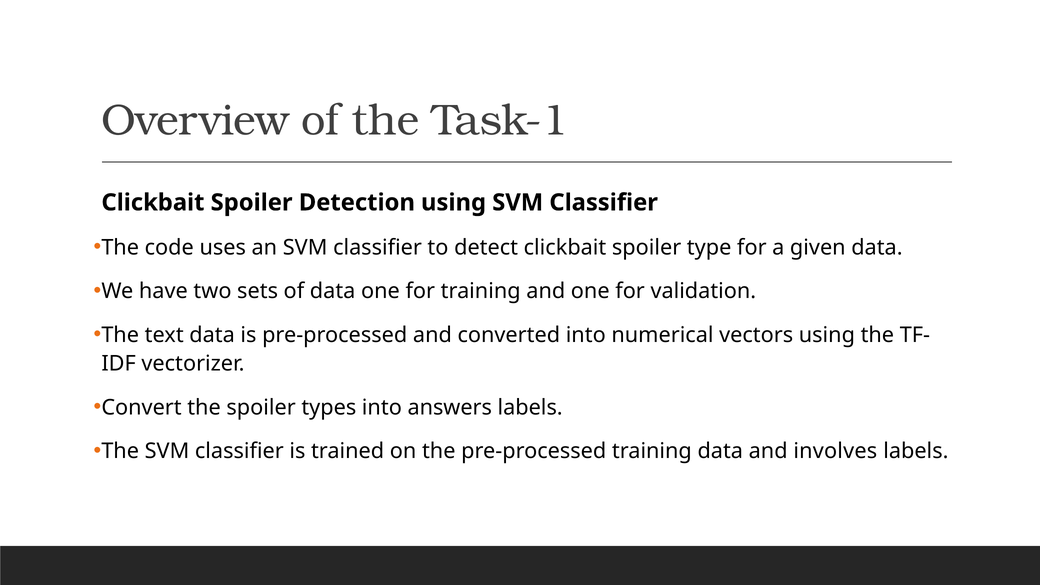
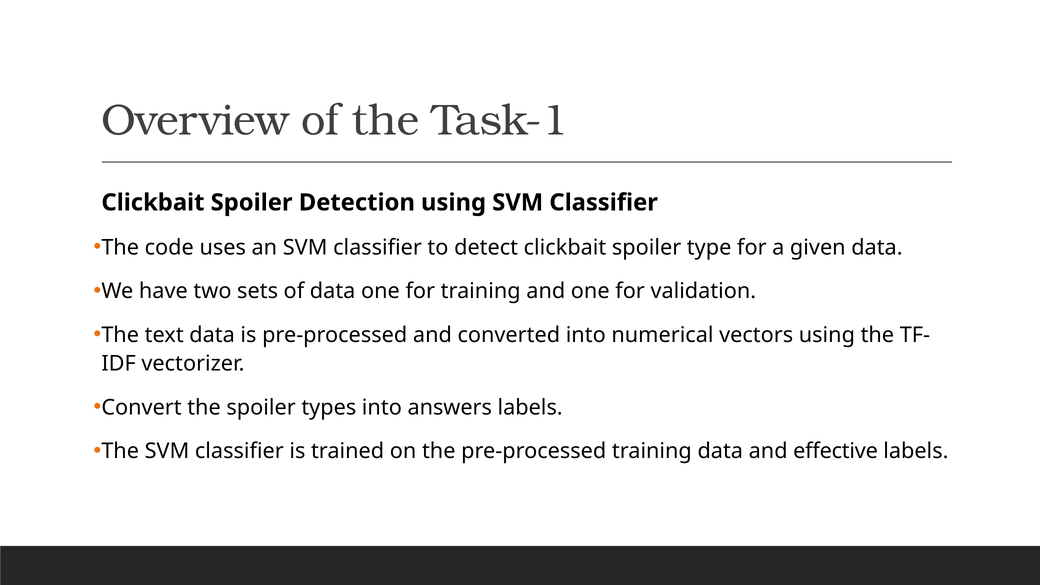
involves: involves -> effective (836, 451)
